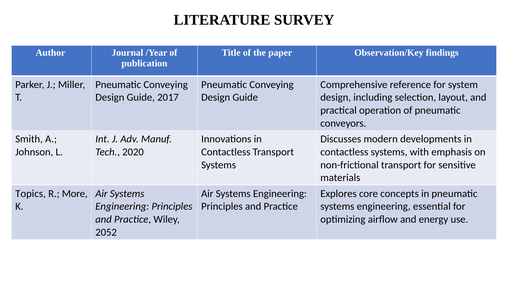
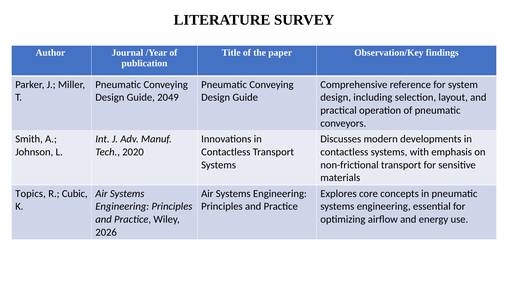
2017: 2017 -> 2049 (168, 98)
More: More -> Cubic (75, 194)
2052: 2052 -> 2026 (106, 233)
